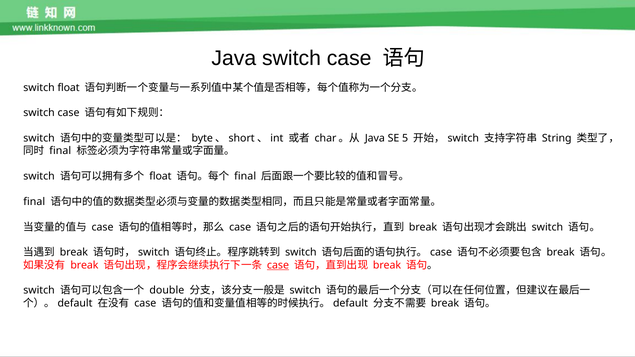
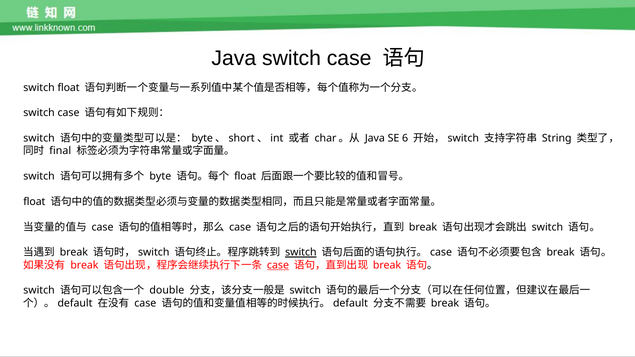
5: 5 -> 6 (405, 138)
float: float -> byte (160, 176)
final: final -> float (245, 176)
final: final -> float (34, 202)
switch underline: none -> present (301, 253)
